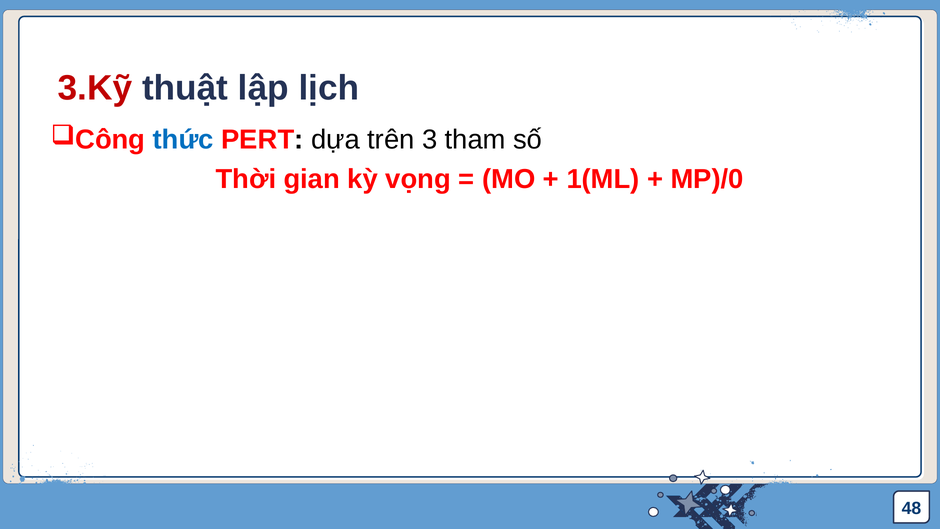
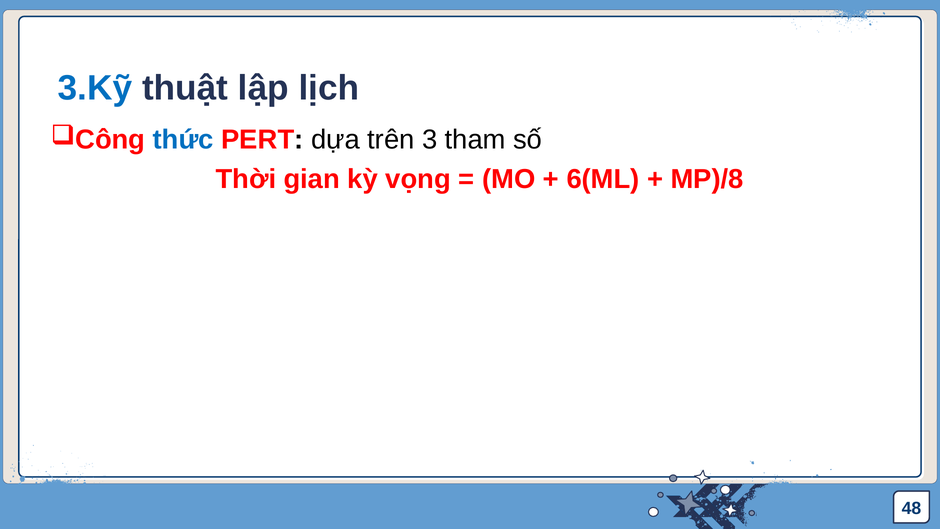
3.Kỹ colour: red -> blue (95, 88)
1(ML: 1(ML -> 6(ML (603, 179)
MP)/0: MP)/0 -> MP)/8 (707, 179)
